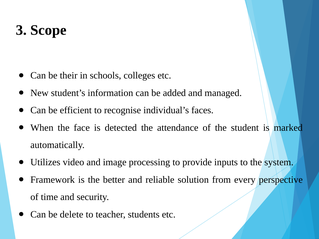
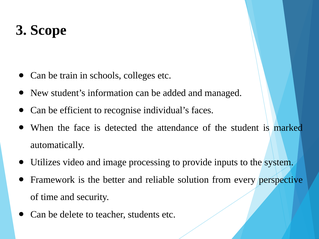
their: their -> train (69, 76)
